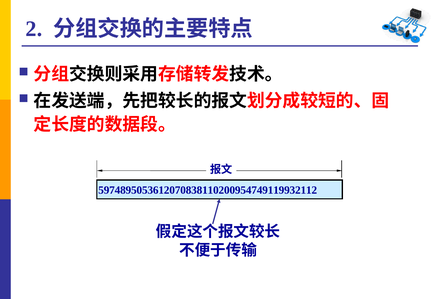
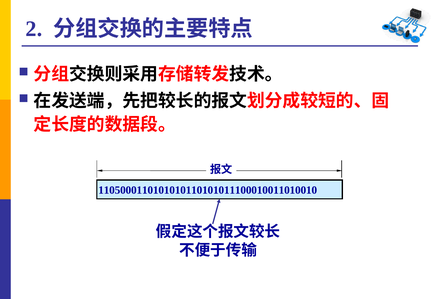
5974895053612070838110200954749119932112: 5974895053612070838110200954749119932112 -> 1105000110101010110101011100010011010010 (208, 191)
